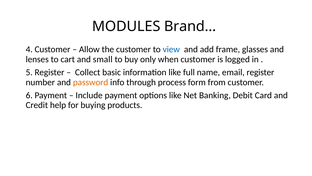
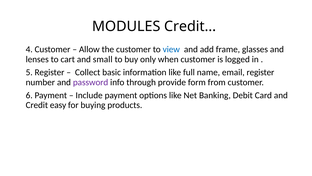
MODULES Brand: Brand -> Credit (190, 26)
password colour: orange -> purple (91, 82)
process: process -> provide (172, 82)
help: help -> easy (58, 105)
